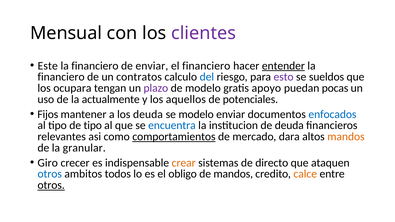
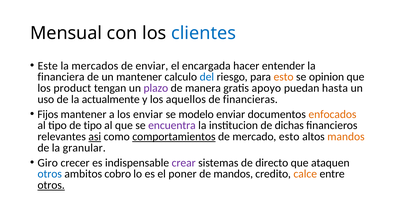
clientes colour: purple -> blue (204, 33)
financiero: financiero -> mercados (95, 66)
el financiero: financiero -> encargada (206, 66)
entender underline: present -> none (283, 66)
financiero: financiero -> financiera (61, 77)
un contratos: contratos -> mantener (139, 77)
esto colour: purple -> orange (284, 77)
sueldos: sueldos -> opinion (327, 77)
ocupara: ocupara -> product (72, 88)
de modelo: modelo -> manera (203, 88)
pocas: pocas -> hasta (335, 88)
potenciales: potenciales -> financieras (250, 99)
los deuda: deuda -> enviar (148, 114)
enfocados colour: blue -> orange (332, 114)
encuentra colour: blue -> purple (172, 126)
de deuda: deuda -> dichas (289, 126)
asi underline: none -> present (95, 137)
mercado dara: dara -> esto (289, 137)
crear colour: orange -> purple (184, 163)
todos: todos -> cobro (118, 174)
obligo: obligo -> poner (183, 174)
